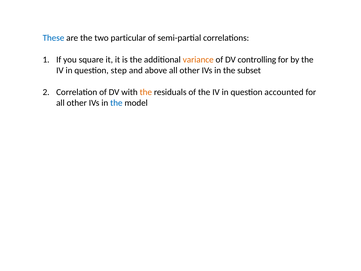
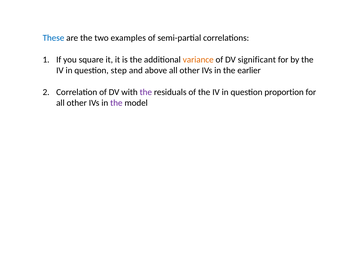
particular: particular -> examples (128, 38)
controlling: controlling -> significant (257, 60)
subset: subset -> earlier (249, 70)
the colour: orange -> purple (146, 92)
accounted: accounted -> proportion (284, 92)
the colour: blue -> purple (116, 103)
